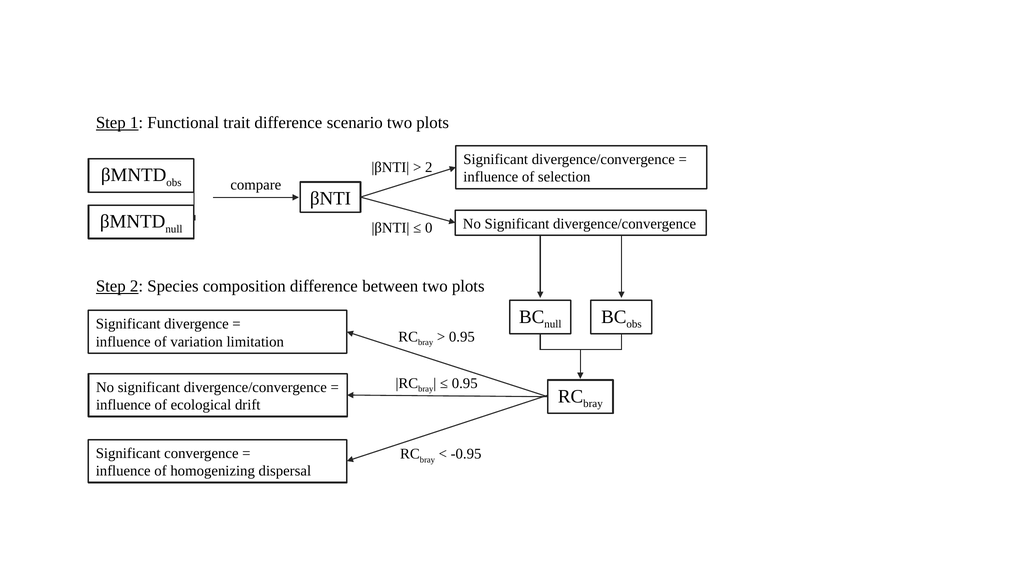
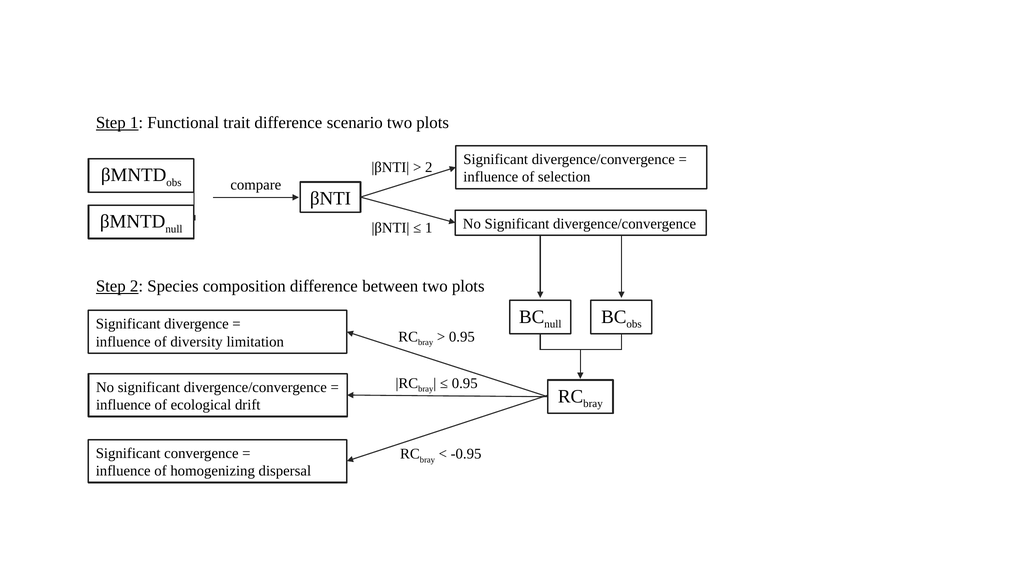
0: 0 -> 1 (429, 228)
variation: variation -> diversity (197, 342)
